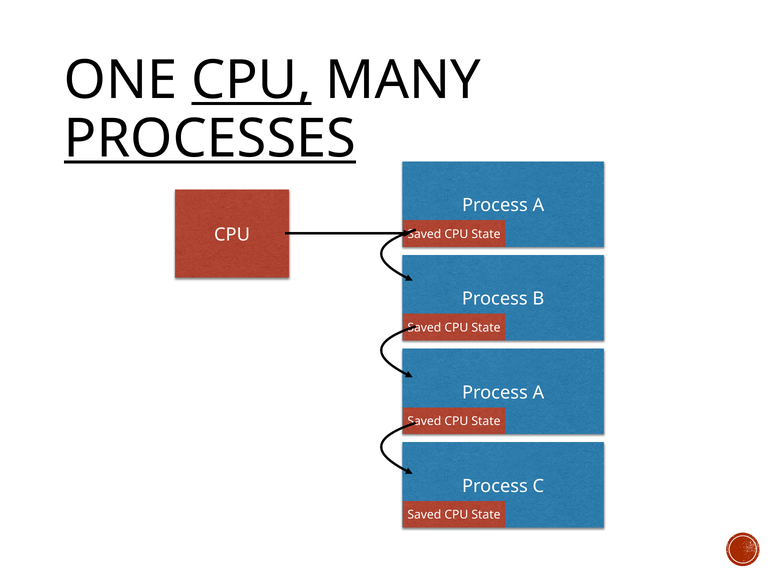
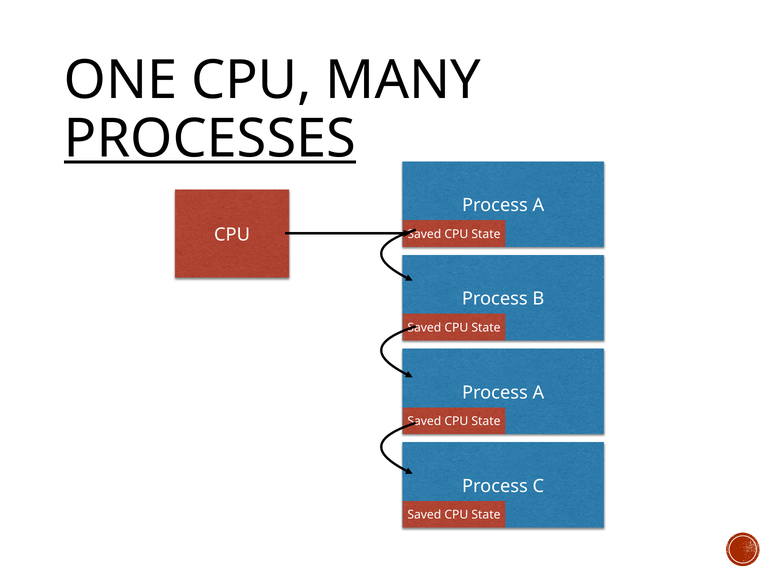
CPU underline: present -> none (252, 80)
